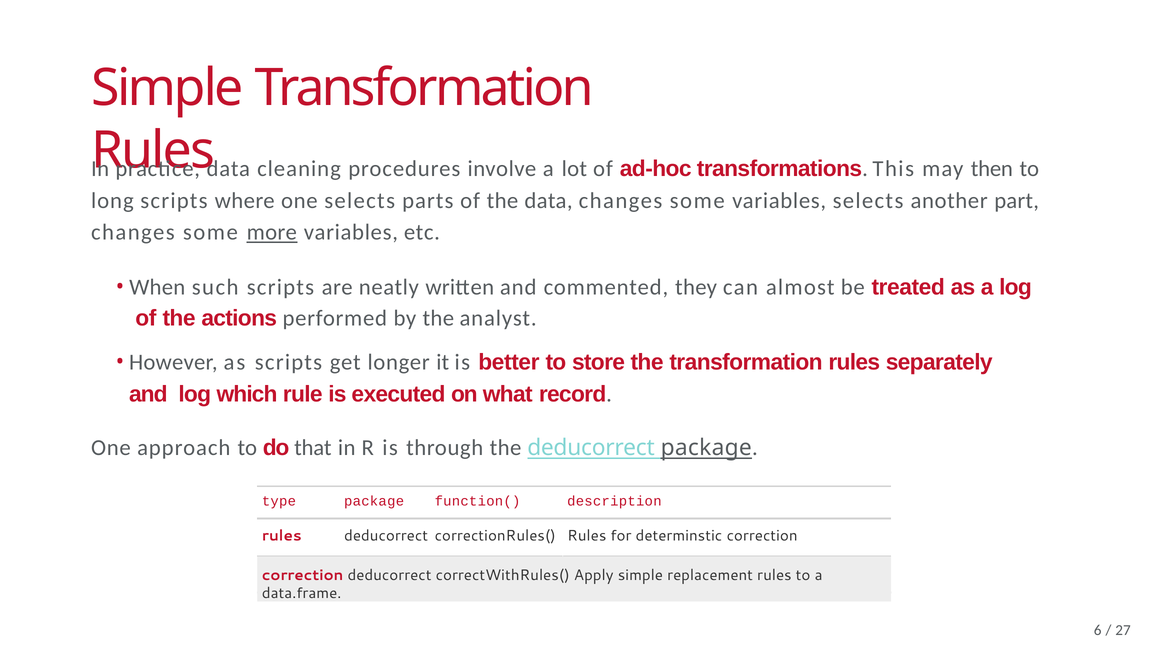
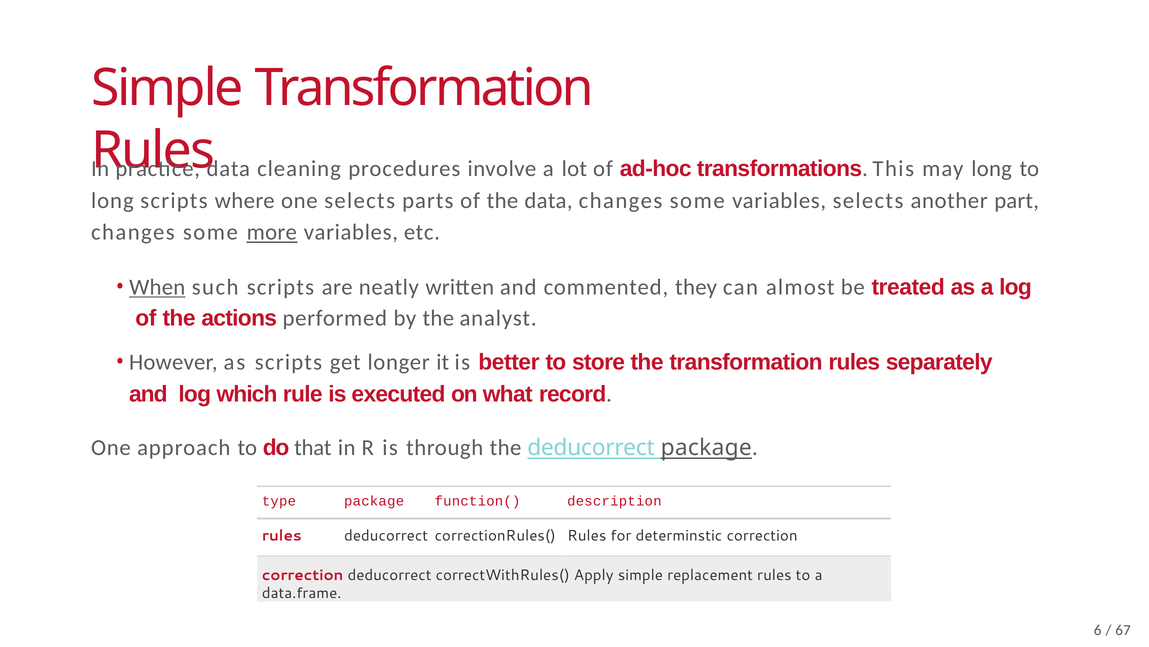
may then: then -> long (992, 169)
When underline: none -> present (157, 287)
27: 27 -> 67 (1123, 630)
